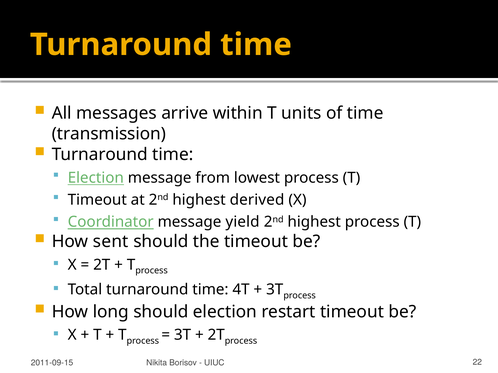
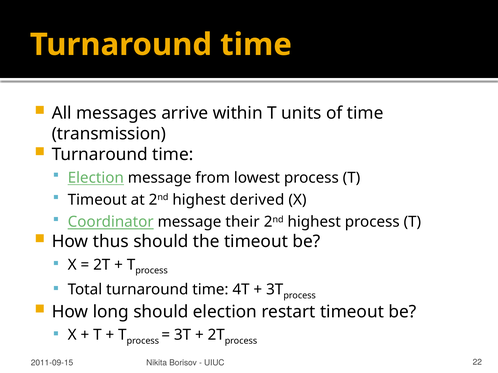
yield: yield -> their (243, 222)
sent: sent -> thus (111, 242)
